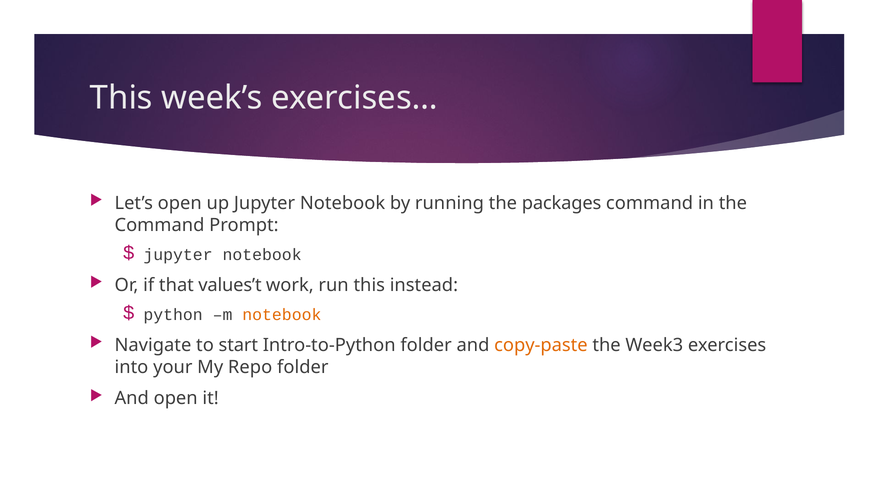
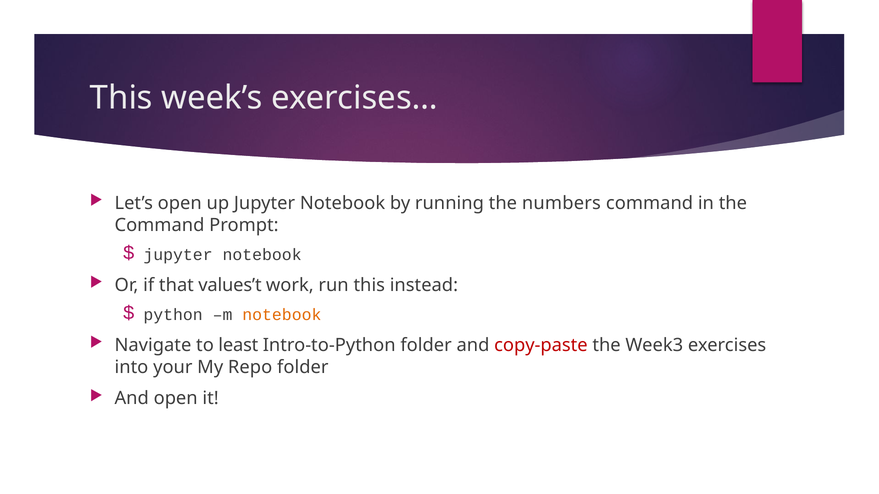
packages: packages -> numbers (561, 203)
start: start -> least (238, 346)
copy-paste colour: orange -> red (541, 346)
